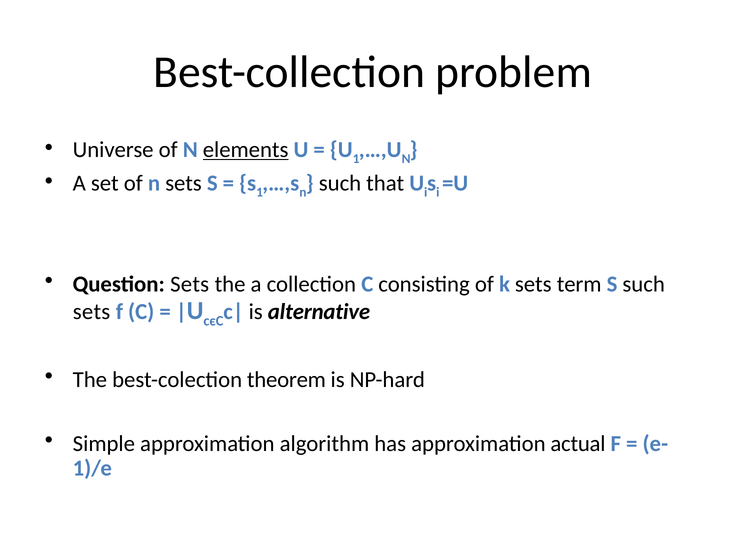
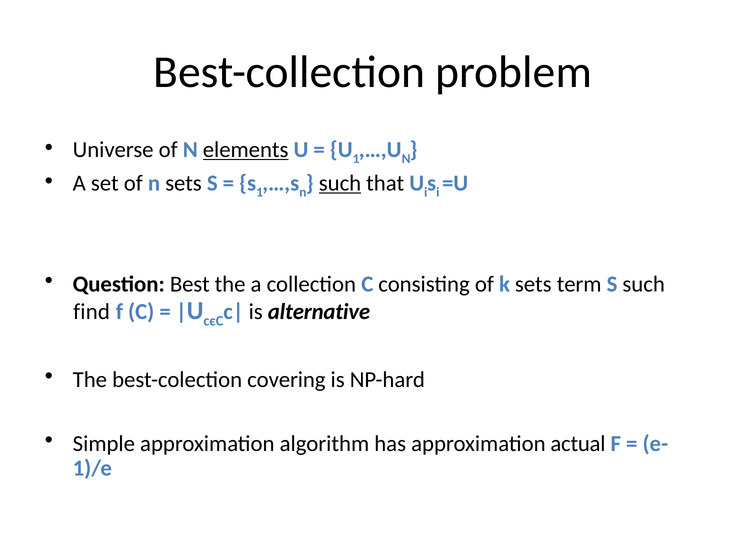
such underline: none -> present (340, 183)
Question Sets: Sets -> Best (190, 284)
sets: sets -> find (92, 312)
theorem: theorem -> covering (286, 379)
